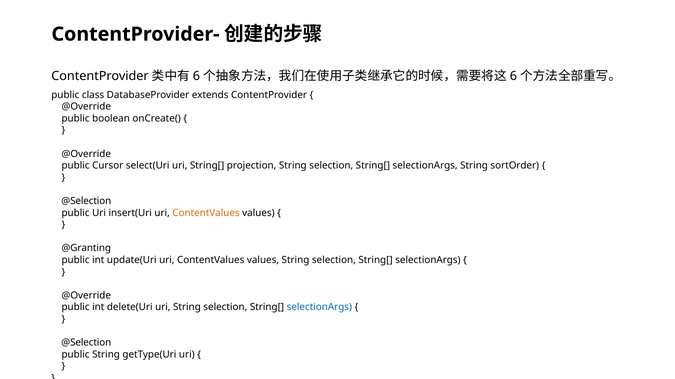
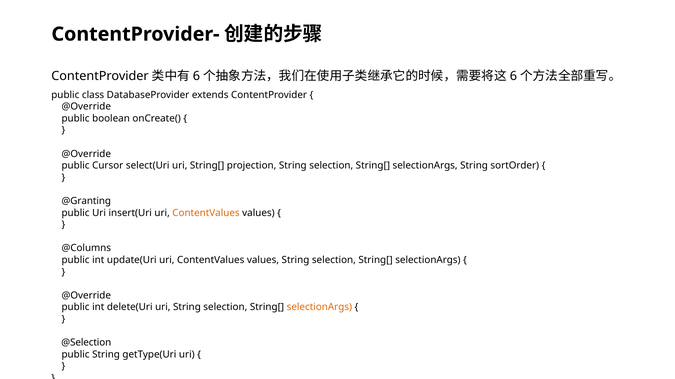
@Selection: @Selection -> @Granting (86, 201)
@Granting: @Granting -> @Columns (86, 249)
selectionArgs colour: blue -> orange (319, 308)
